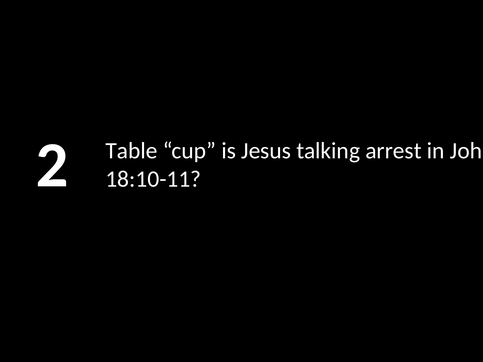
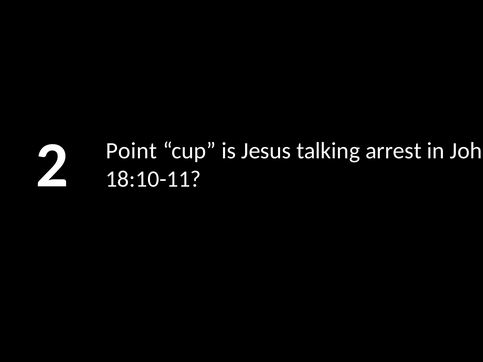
Table: Table -> Point (131, 151)
